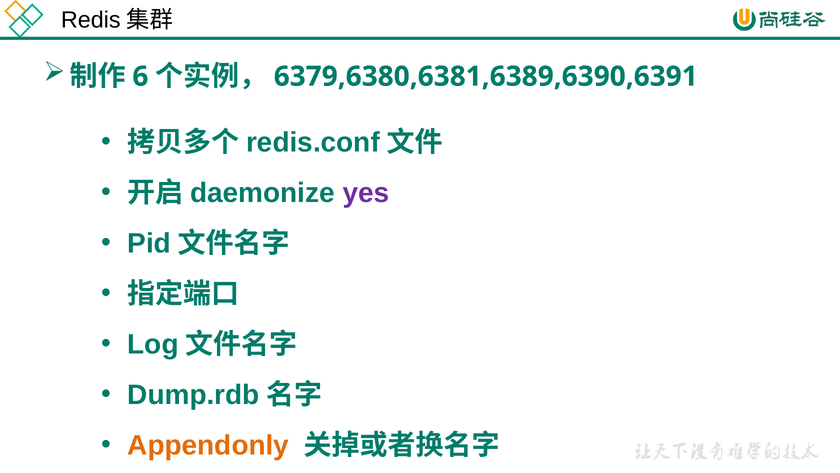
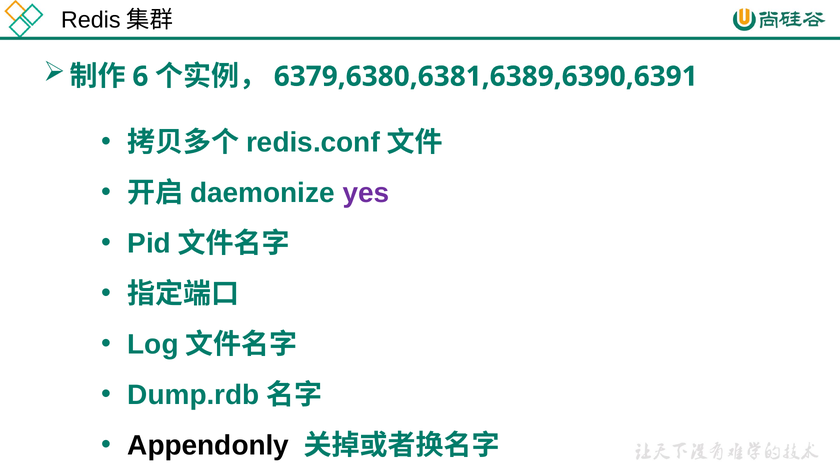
Appendonly colour: orange -> black (208, 445)
